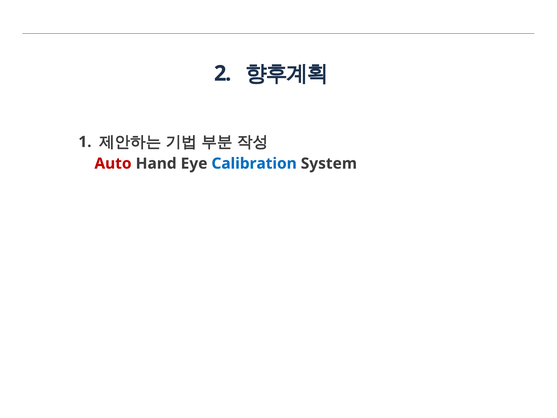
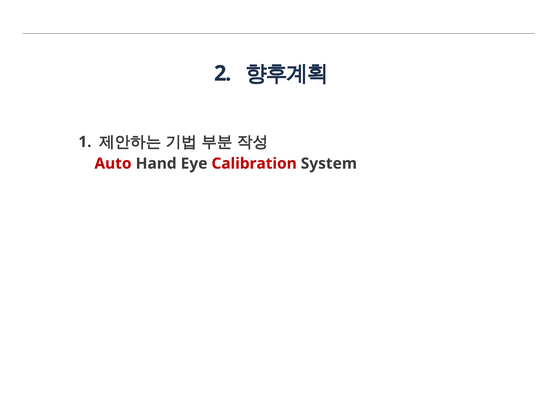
Calibration colour: blue -> red (254, 163)
